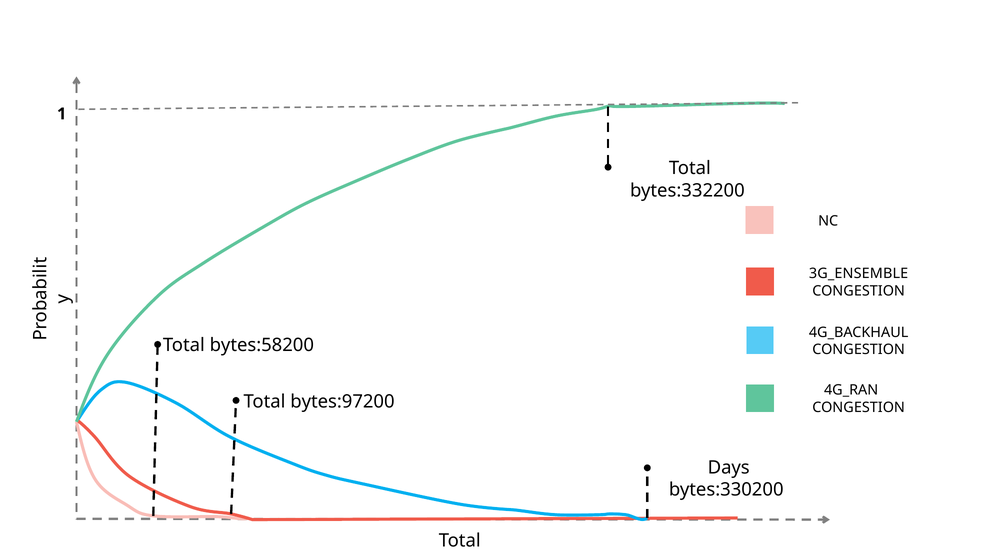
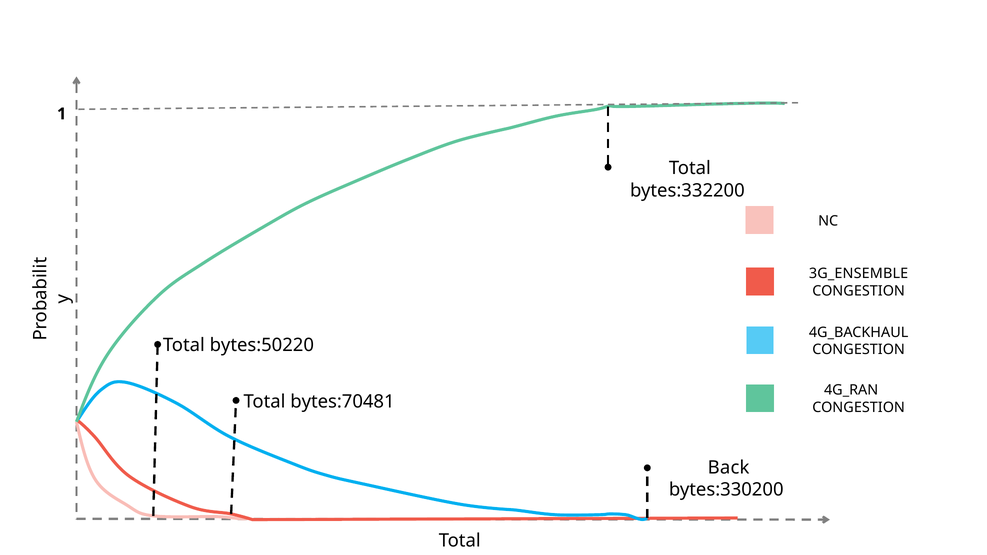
bytes:58200: bytes:58200 -> bytes:50220 (262, 345)
bytes:97200: bytes:97200 -> bytes:70481 (342, 402)
Days: Days -> Back (729, 468)
